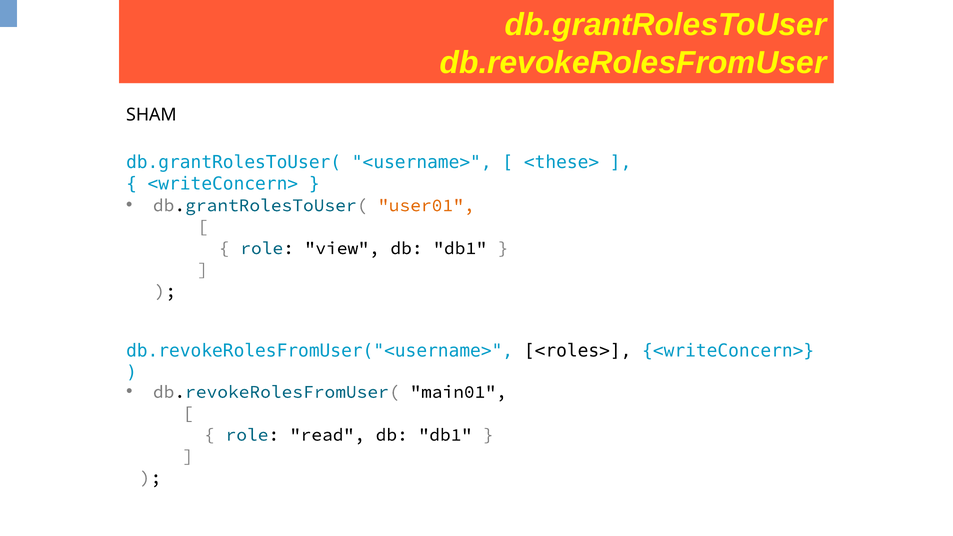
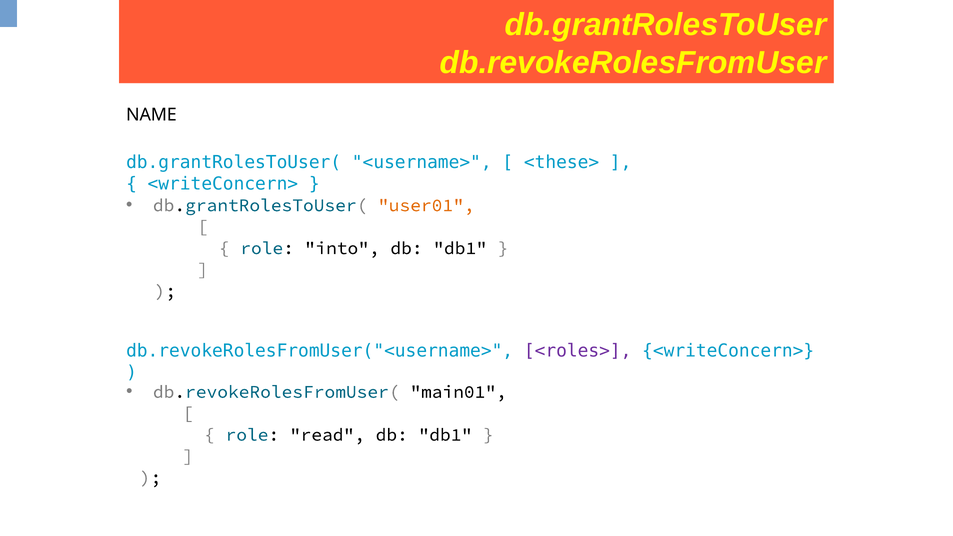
SHAM: SHAM -> NAME (151, 115)
view: view -> into (342, 248)
<roles> colour: black -> purple (578, 351)
